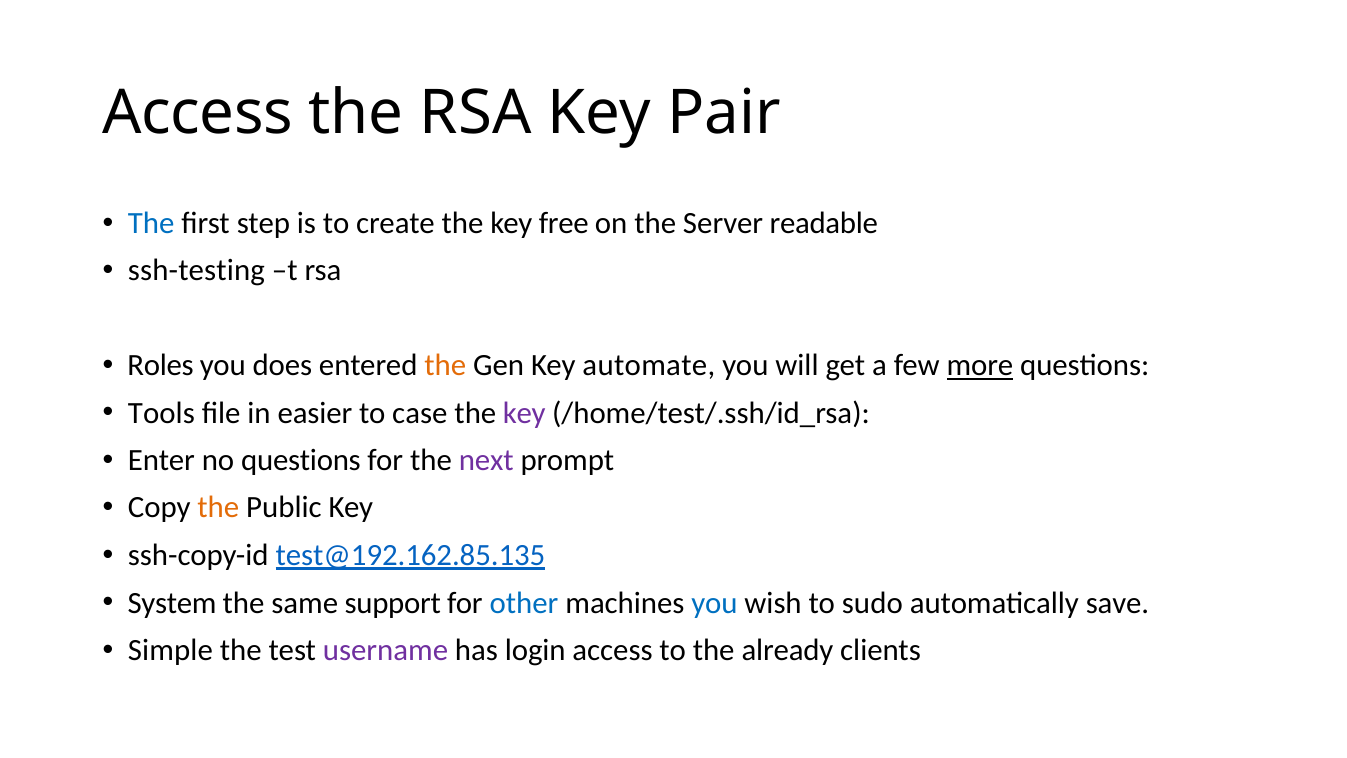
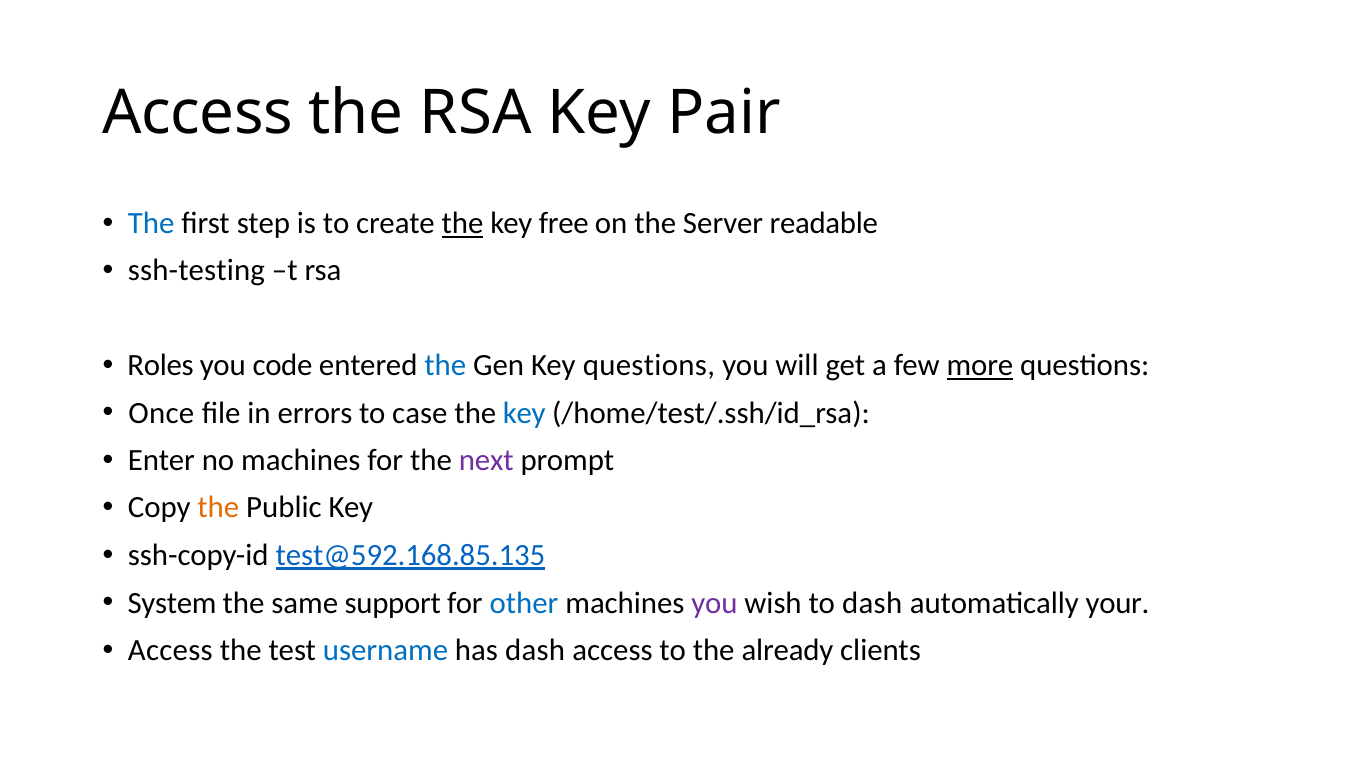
the underline: none -> present (462, 223)
does: does -> code (283, 365)
the colour: orange -> blue (445, 365)
Key automate: automate -> questions (649, 365)
Tools: Tools -> Once (161, 413)
easier: easier -> errors (315, 413)
key colour: purple -> blue (524, 413)
no questions: questions -> machines (301, 460)
test@192.162.85.135: test@192.162.85.135 -> test@592.168.85.135 (410, 555)
you colour: blue -> purple (715, 603)
to sudo: sudo -> dash (872, 603)
save: save -> your (1118, 603)
Simple: Simple -> Access (170, 650)
username colour: purple -> blue (386, 650)
has login: login -> dash (535, 650)
